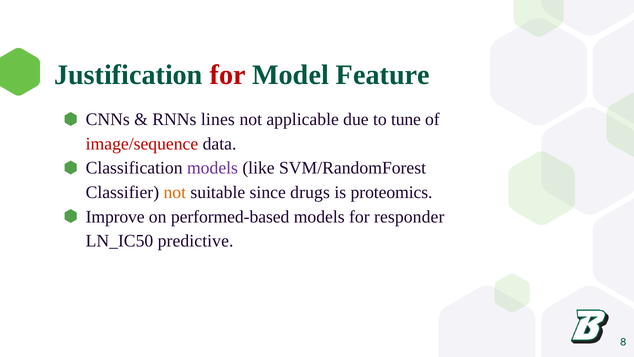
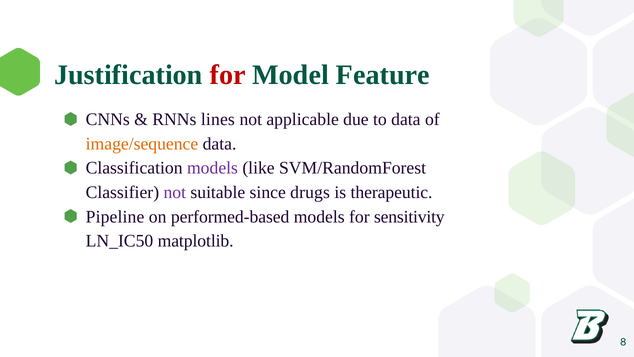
to tune: tune -> data (406, 119)
image/sequence colour: red -> orange (142, 144)
not colour: orange -> purple (175, 192)
proteomics: proteomics -> therapeutic (392, 192)
Improve: Improve -> Pipeline (115, 216)
responder: responder -> sensitivity (409, 216)
predictive: predictive -> matplotlib (196, 241)
